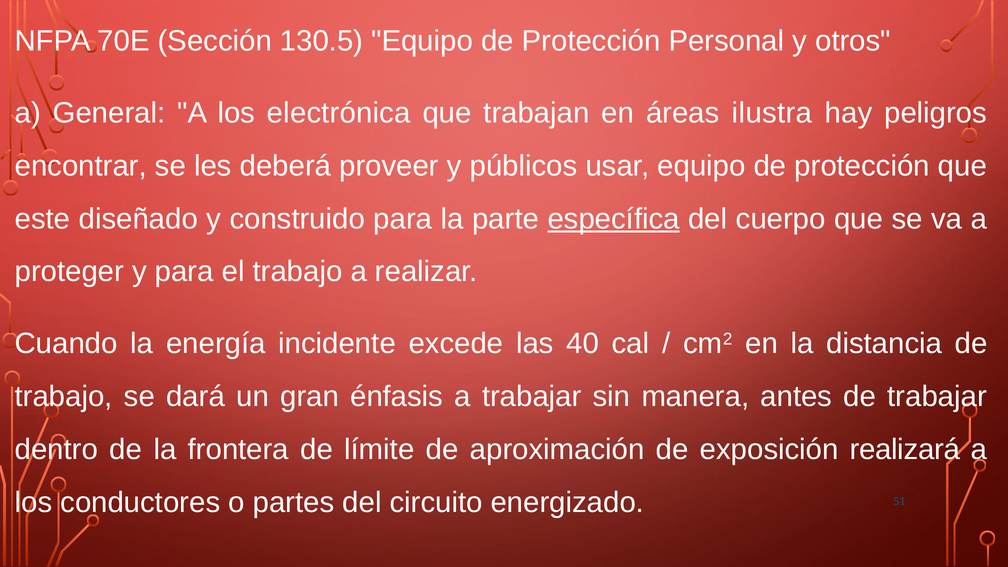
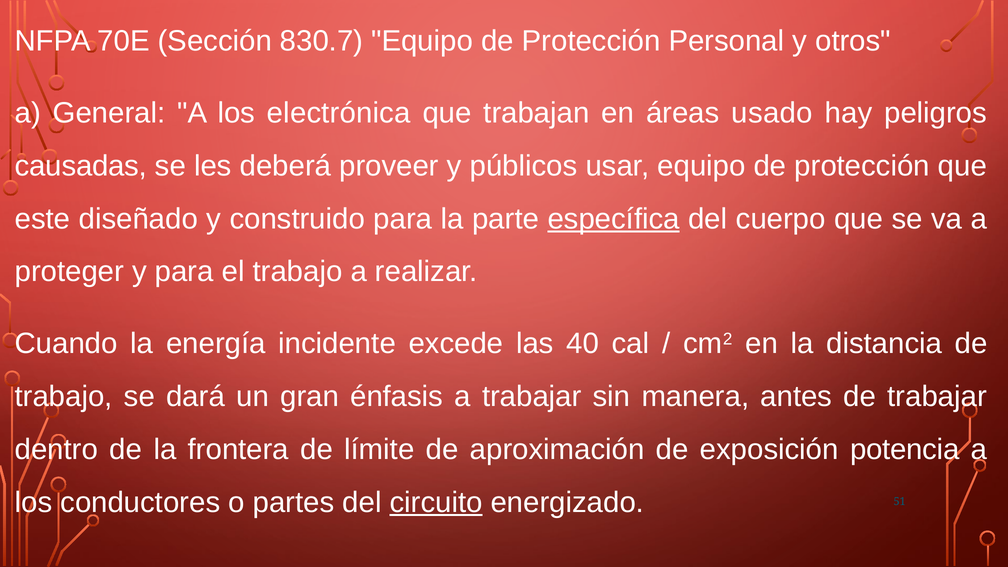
130.5: 130.5 -> 830.7 (322, 41)
ilustra: ilustra -> usado (772, 113)
encontrar: encontrar -> causadas (81, 166)
realizará: realizará -> potencia (905, 450)
circuito underline: none -> present (436, 502)
